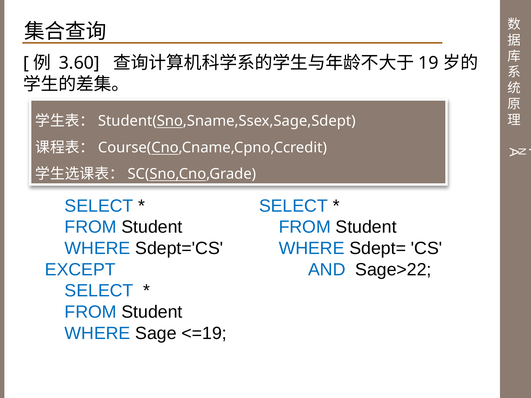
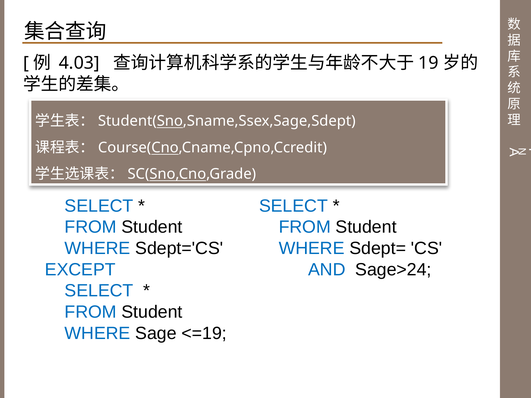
3.60: 3.60 -> 4.03 (79, 63)
Sage>22: Sage>22 -> Sage>24 (393, 270)
